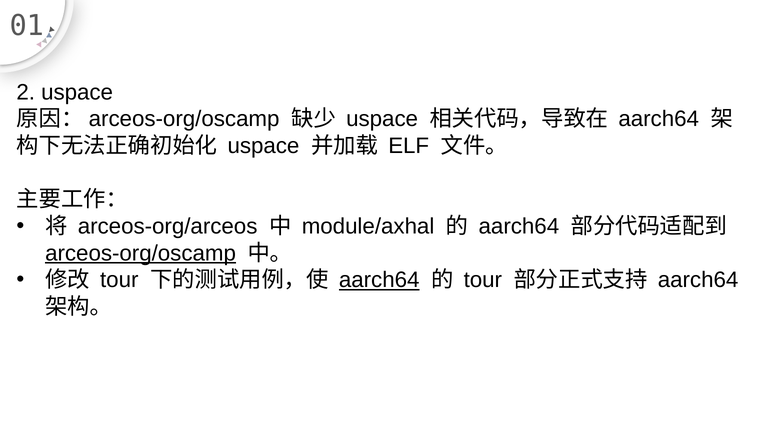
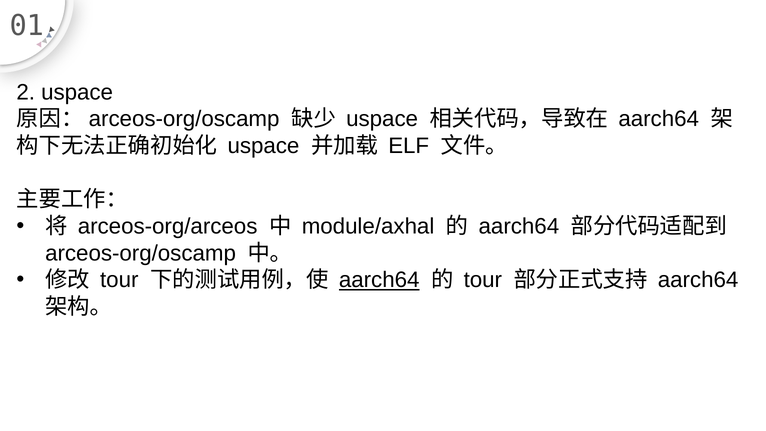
arceos-org/oscamp underline: present -> none (141, 253)
